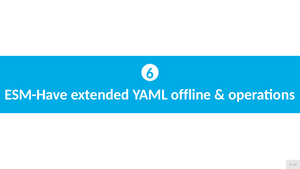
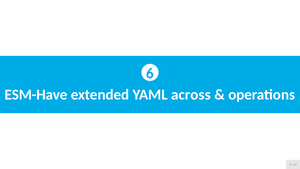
offline: offline -> across (191, 94)
